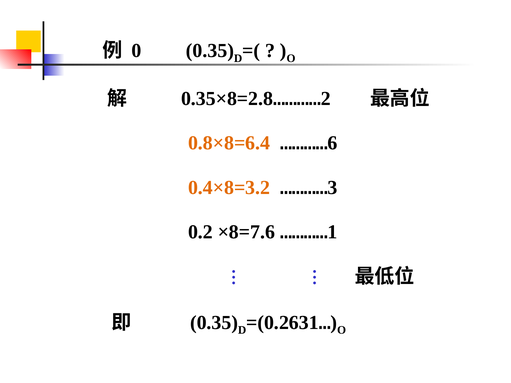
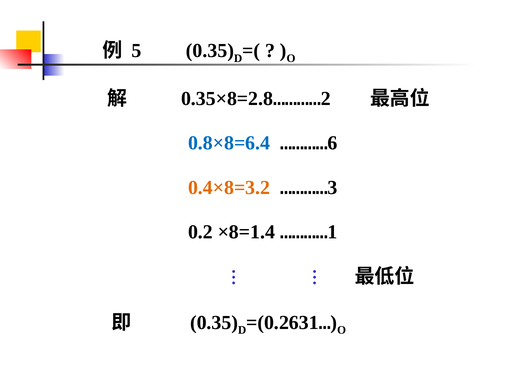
0: 0 -> 5 (137, 51)
0.8×8=6.4 colour: orange -> blue (229, 143)
×8=7.6: ×8=7.6 -> ×8=1.4 (246, 232)
